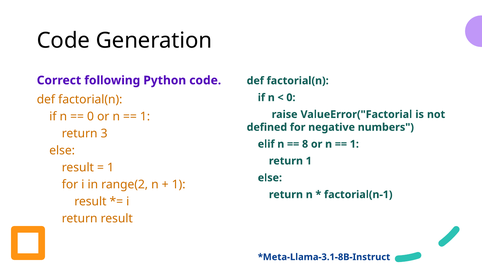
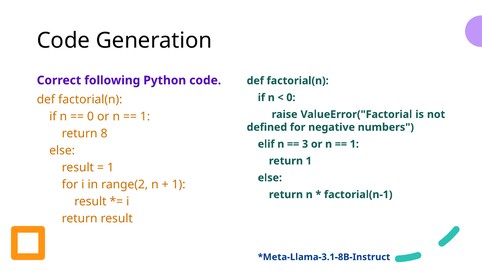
3: 3 -> 8 (104, 134)
8: 8 -> 3 (305, 144)
